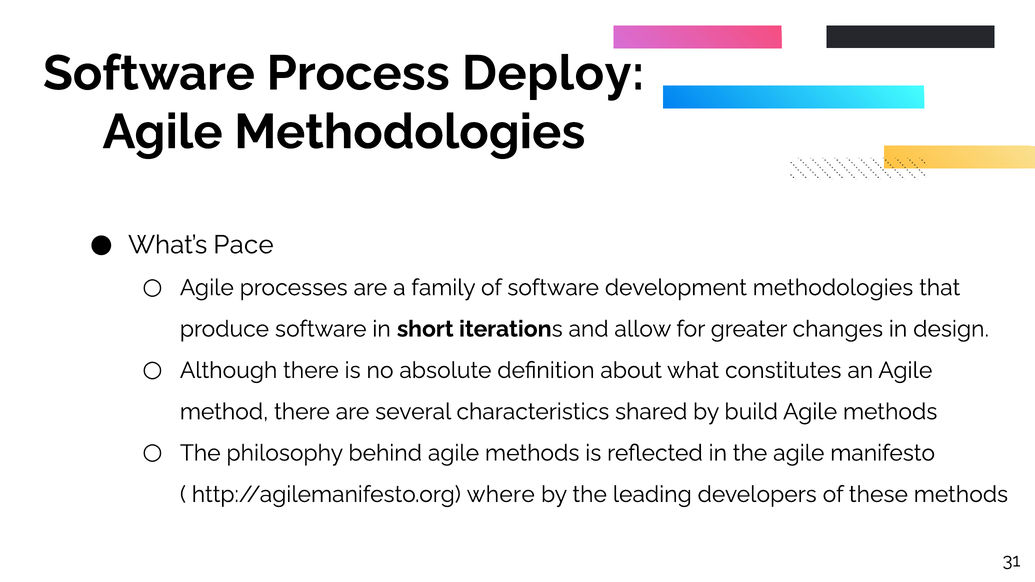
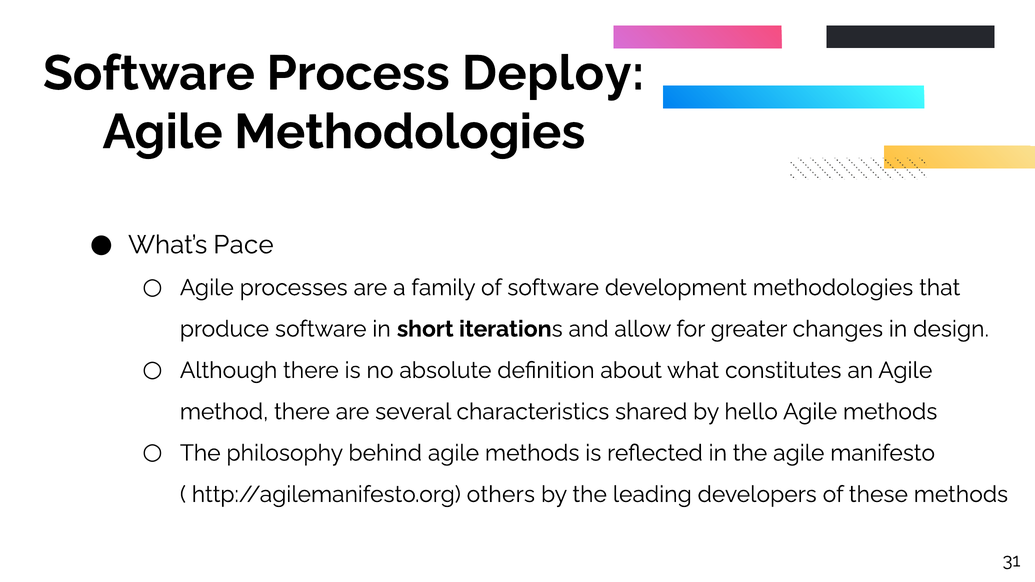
build: build -> hello (751, 412)
where: where -> others (501, 495)
